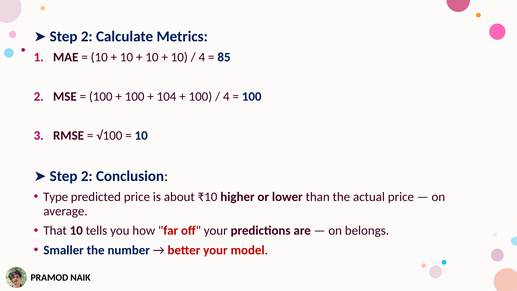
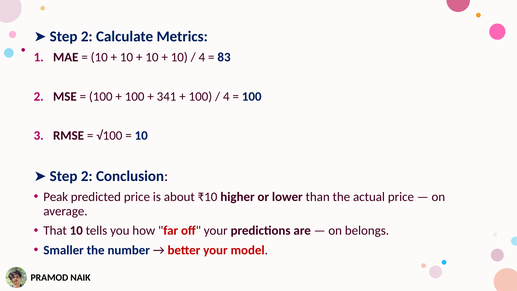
85: 85 -> 83 (224, 57)
104: 104 -> 341 (167, 96)
Type: Type -> Peak (56, 197)
